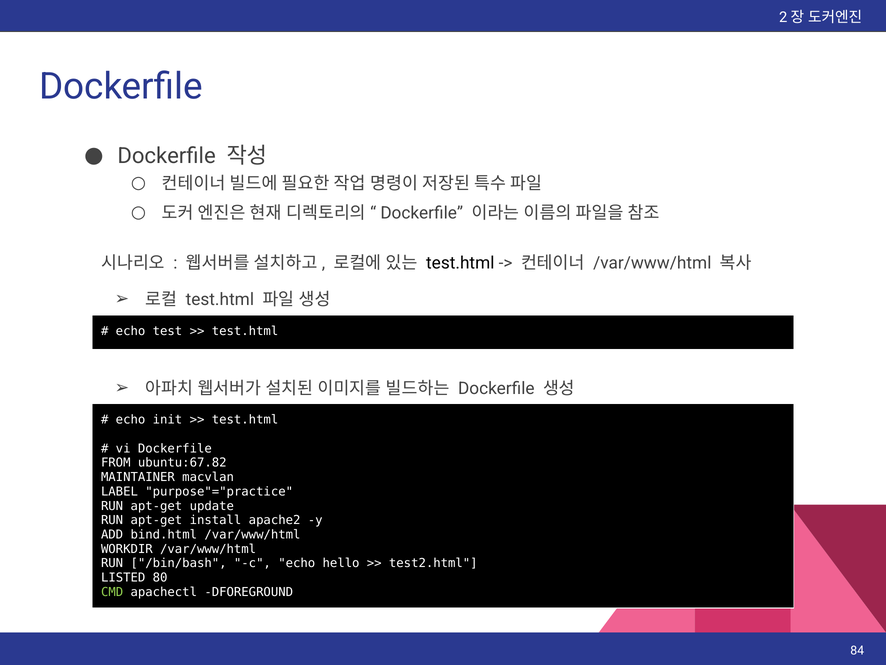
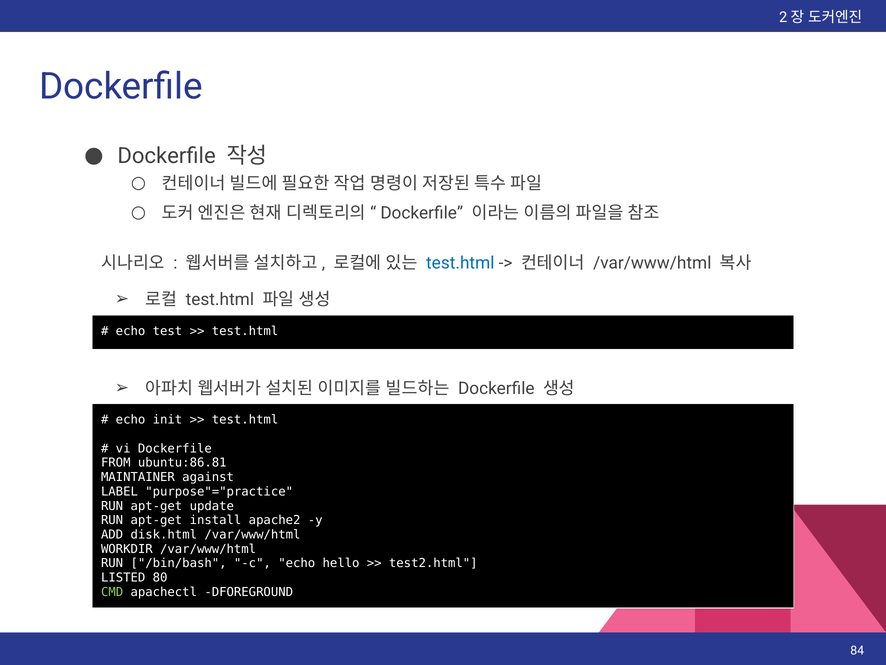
test.html colour: black -> blue (460, 263)
ubuntu:67.82: ubuntu:67.82 -> ubuntu:86.81 (182, 463)
macvlan: macvlan -> against (208, 477)
bind.html: bind.html -> disk.html (164, 534)
